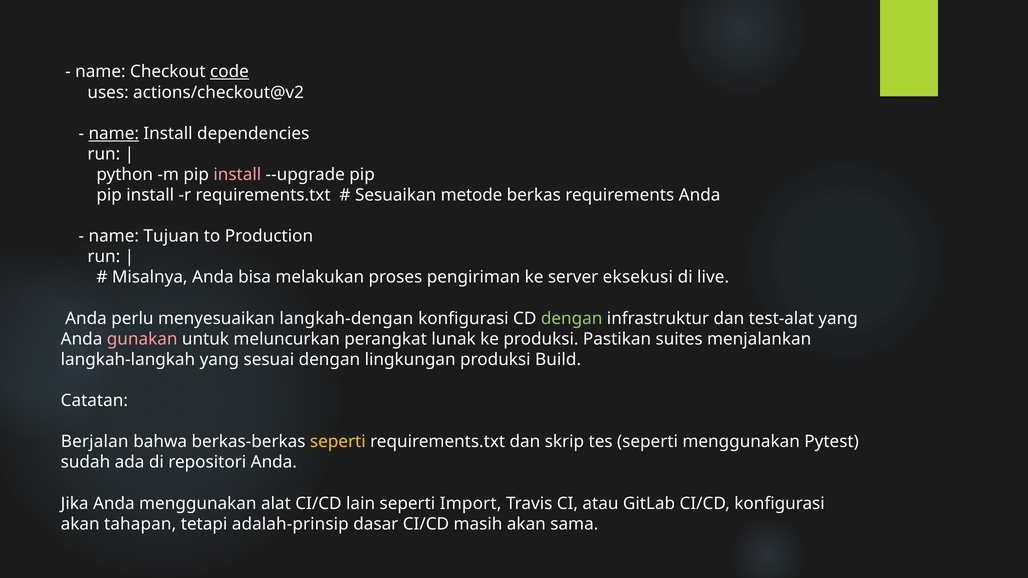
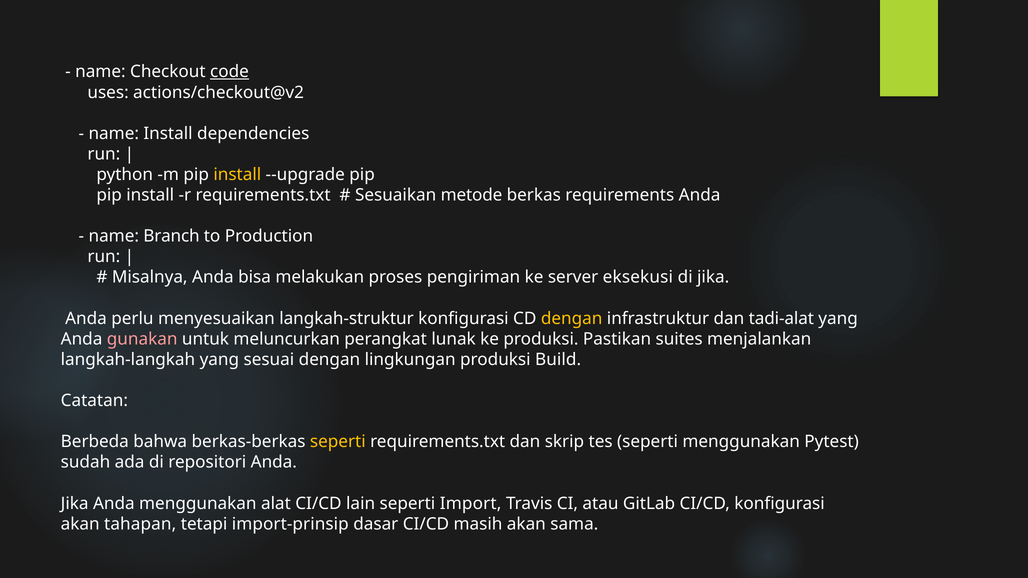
name underline: present -> none (114, 134)
install colour: pink -> yellow (237, 175)
Tujuan: Tujuan -> Branch (171, 236)
di live: live -> jika (713, 277)
langkah-dengan: langkah-dengan -> langkah-struktur (346, 319)
dengan colour: light green -> yellow (572, 319)
test-alat: test-alat -> tadi-alat (781, 319)
Berjalan: Berjalan -> Berbeda (95, 442)
adalah-prinsip: adalah-prinsip -> import-prinsip (290, 524)
